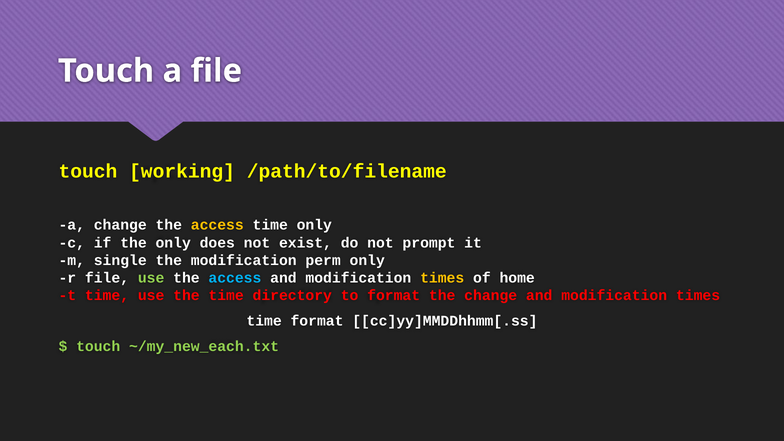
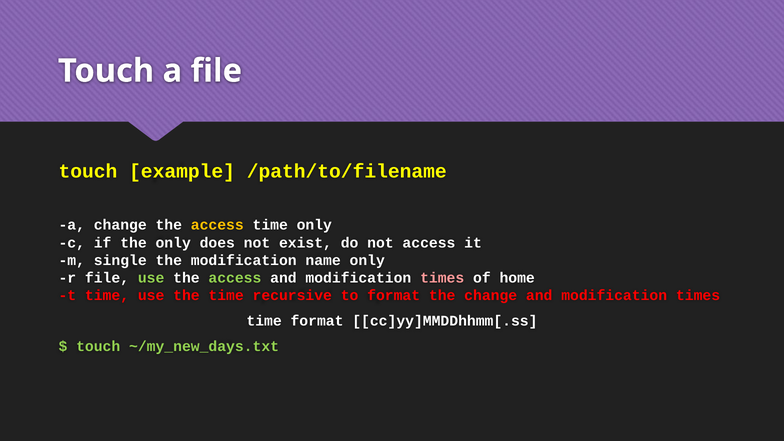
working: working -> example (182, 172)
not prompt: prompt -> access (429, 243)
perm: perm -> name (323, 260)
access colour: light blue -> light green (235, 278)
times colour: yellow -> pink (442, 278)
directory: directory -> recursive (292, 296)
~/my_new_each.txt: ~/my_new_each.txt -> ~/my_new_days.txt (204, 347)
